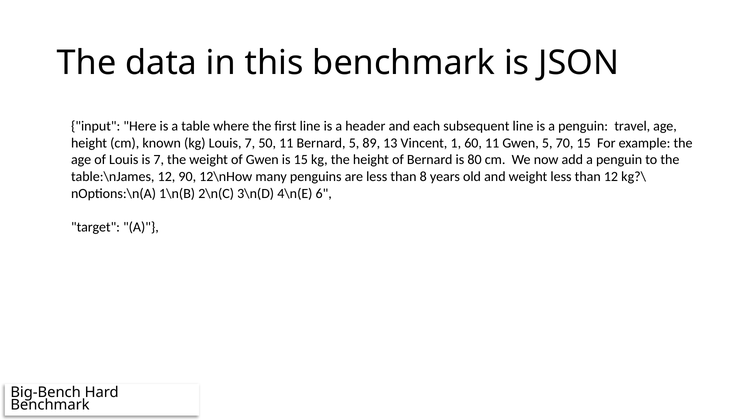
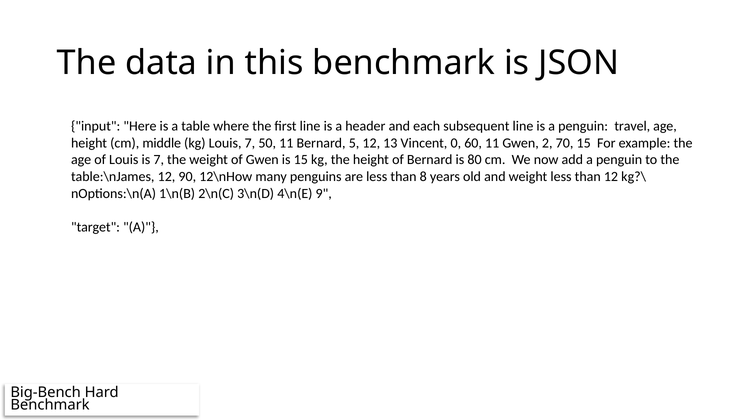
known: known -> middle (162, 143)
5 89: 89 -> 12 (371, 143)
1: 1 -> 0 (456, 143)
Gwen 5: 5 -> 2 (547, 143)
6: 6 -> 9 (324, 194)
